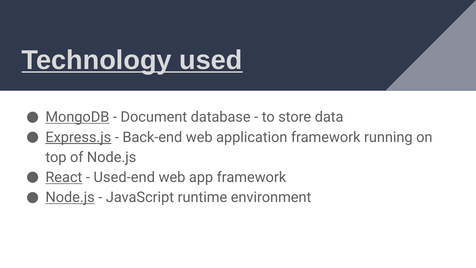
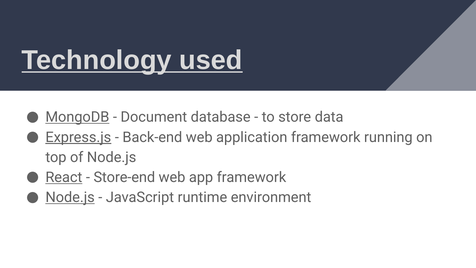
Used-end: Used-end -> Store-end (124, 177)
